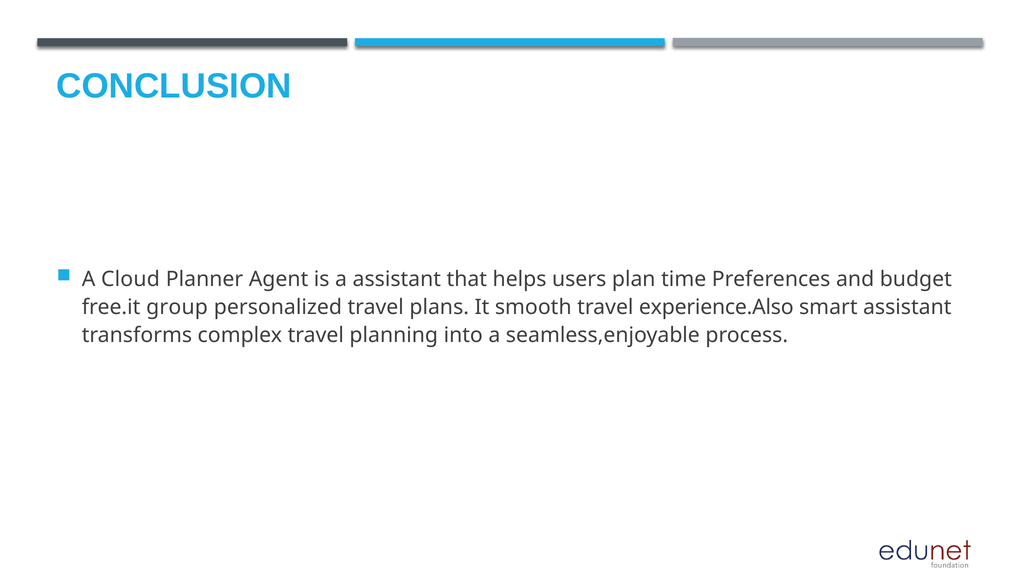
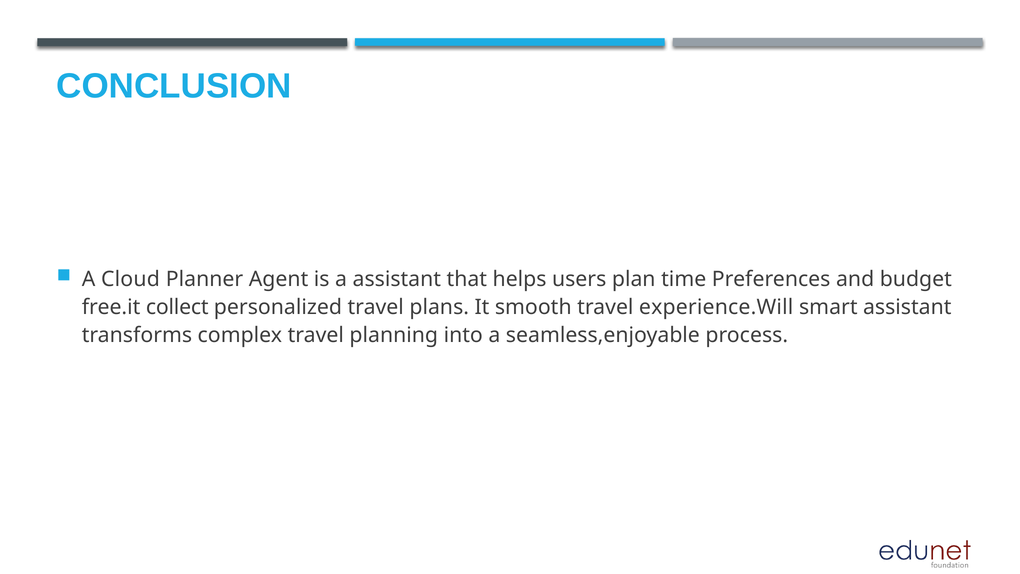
group: group -> collect (177, 307)
experience.Also: experience.Also -> experience.Will (716, 307)
